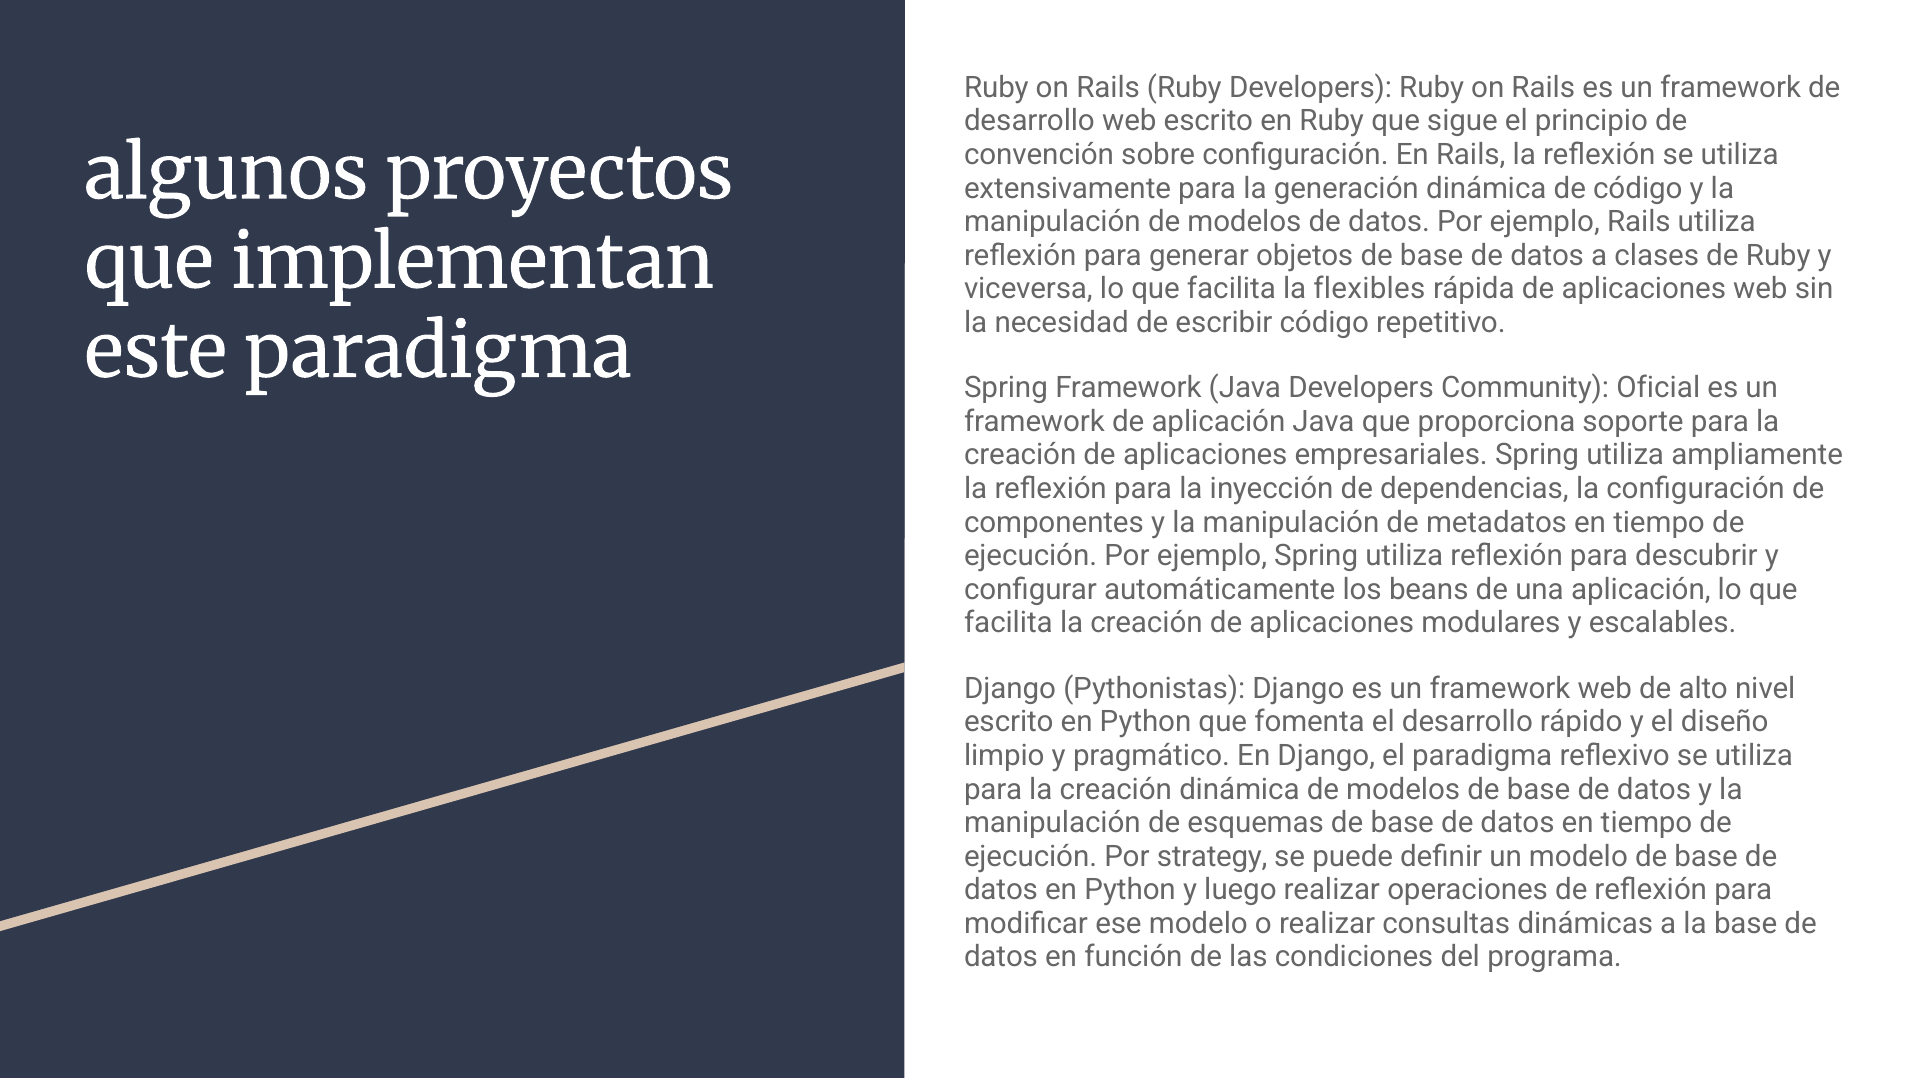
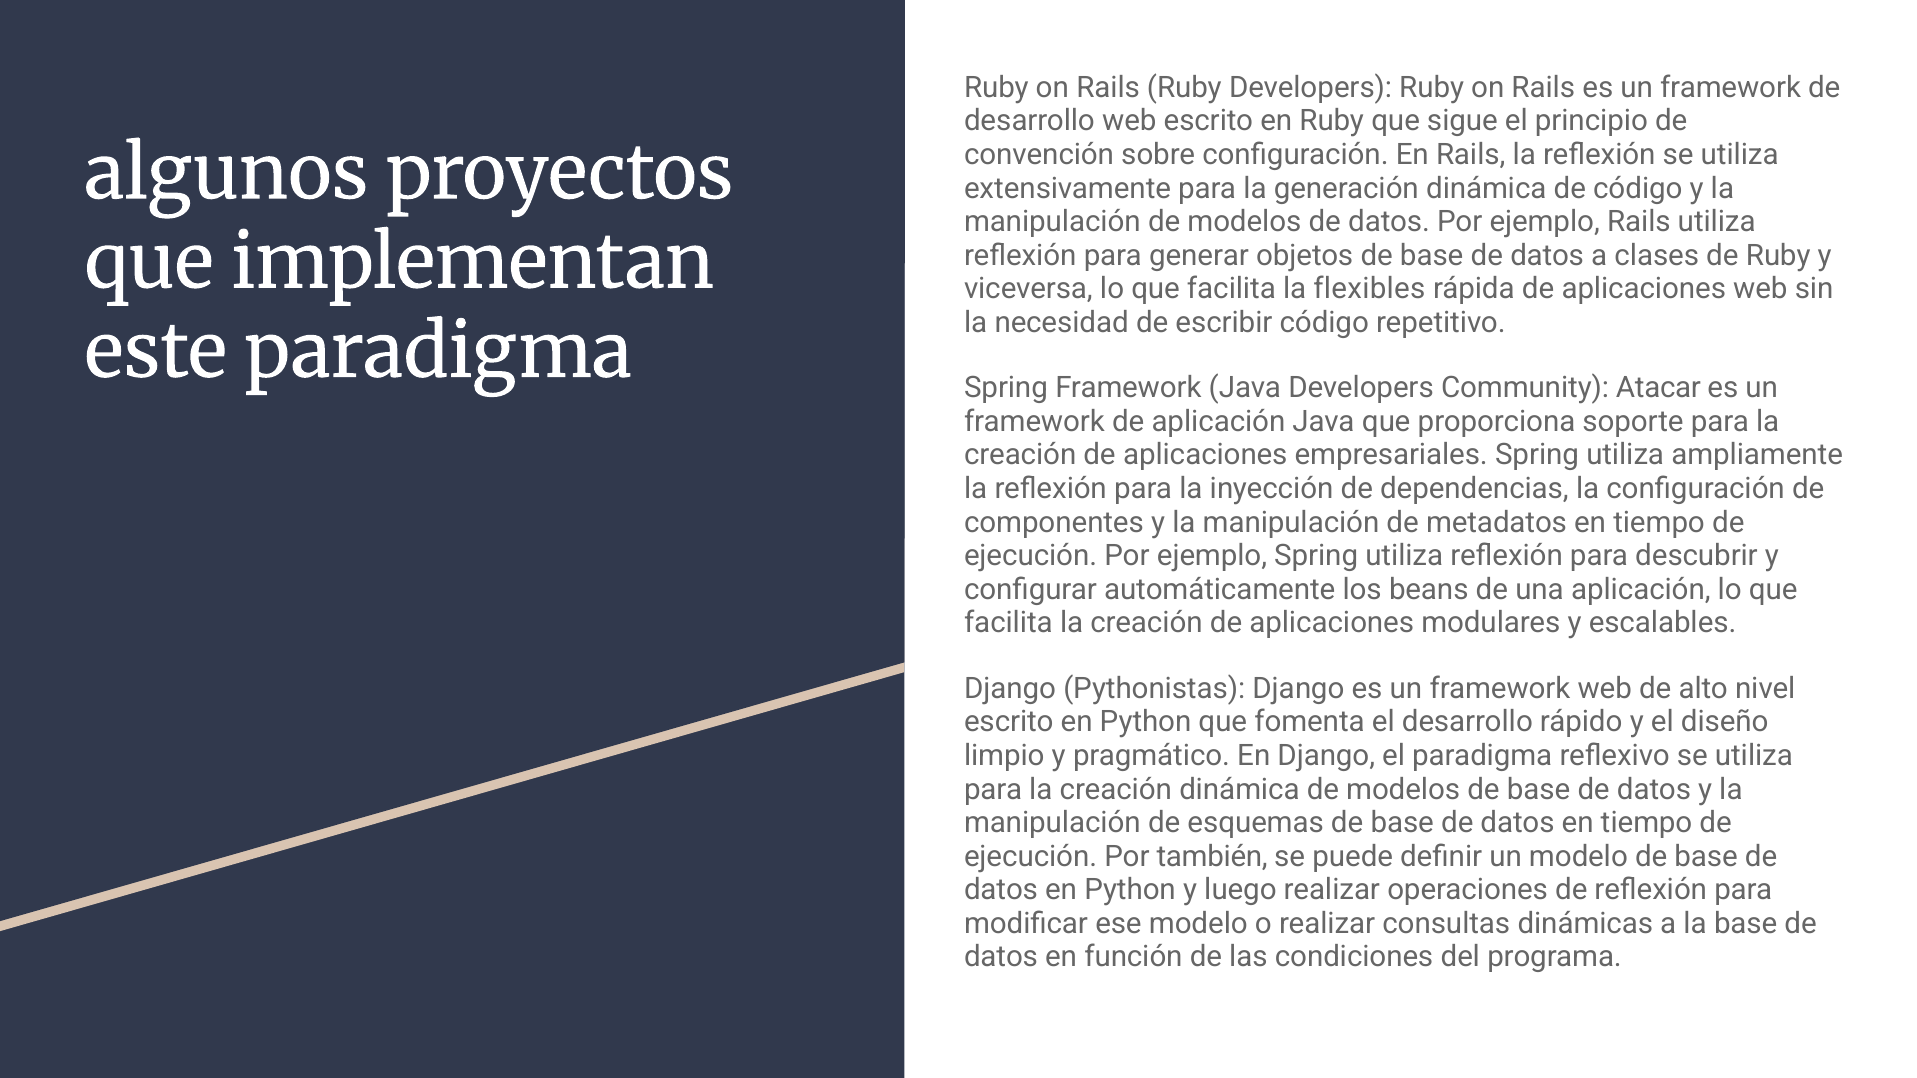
Oficial: Oficial -> Atacar (1658, 388)
strategy: strategy -> también (1212, 857)
